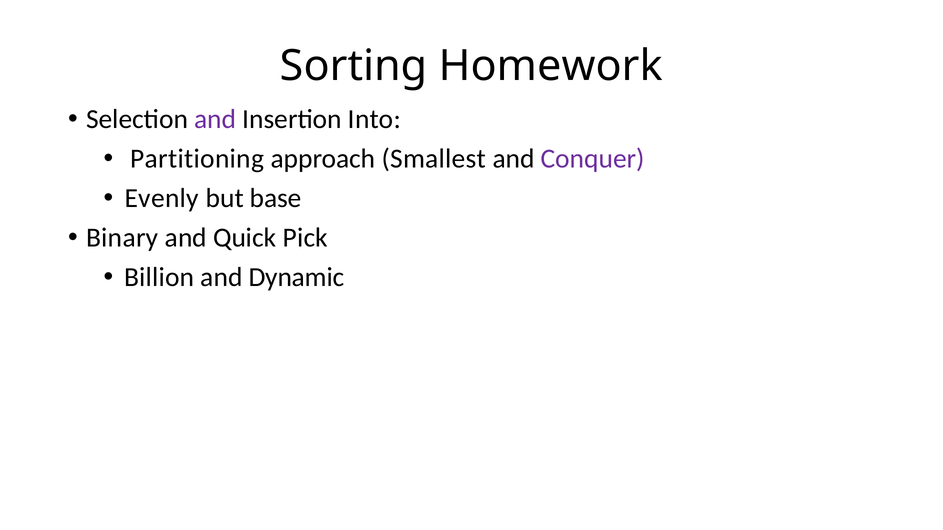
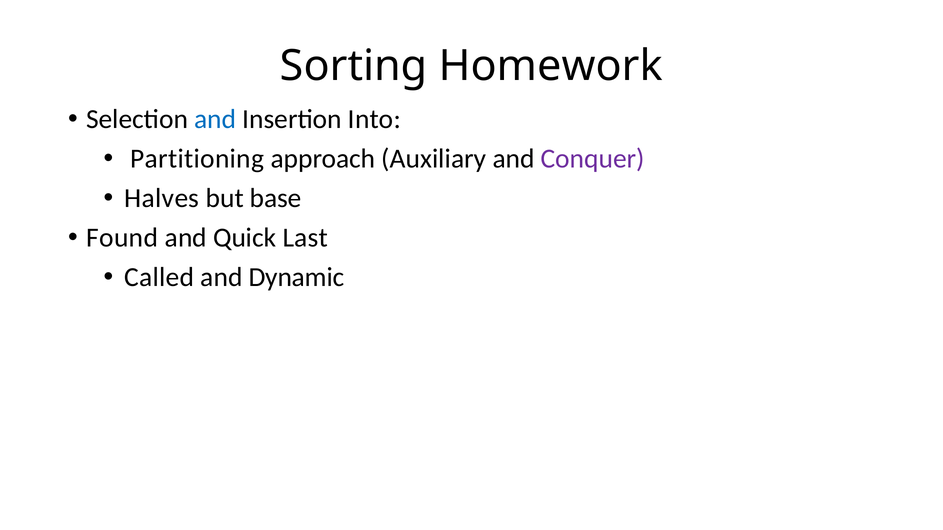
and colour: purple -> blue (215, 119)
Smallest: Smallest -> Auxiliary (434, 159)
Evenly: Evenly -> Halves (162, 198)
Binary: Binary -> Found (122, 238)
Pick: Pick -> Last (305, 238)
Billion: Billion -> Called (159, 277)
